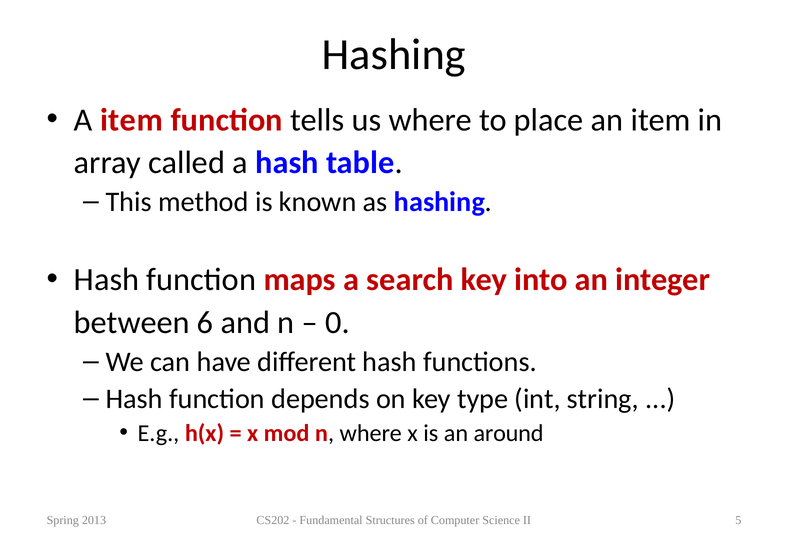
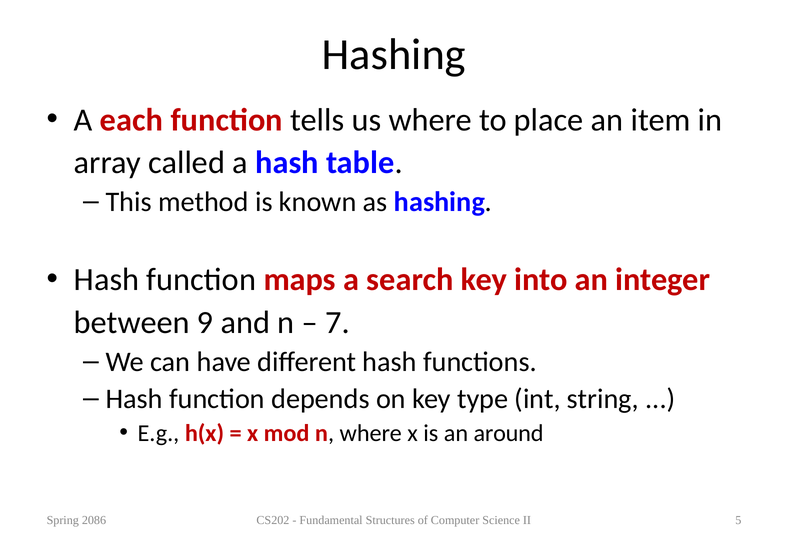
A item: item -> each (132, 120)
6: 6 -> 9 (205, 323)
0: 0 -> 7 (337, 323)
2013: 2013 -> 2086 (94, 521)
